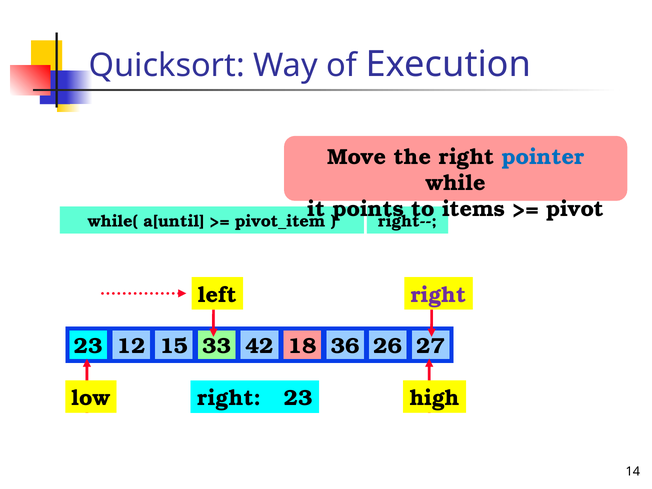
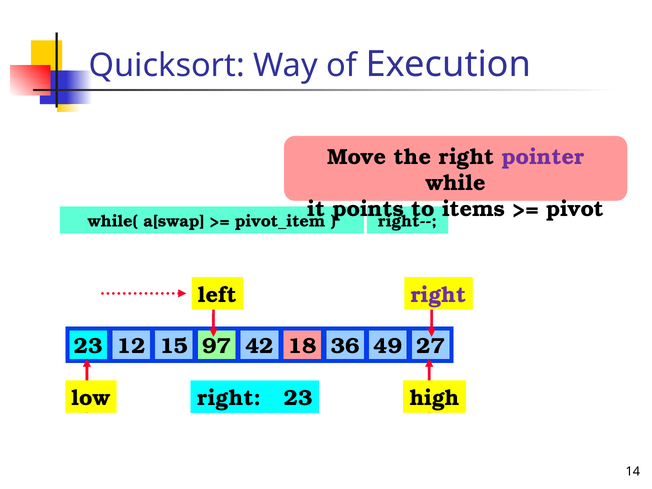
pointer colour: blue -> purple (543, 157)
a[until: a[until -> a[swap (174, 221)
33: 33 -> 97 (217, 346)
26: 26 -> 49 (388, 346)
